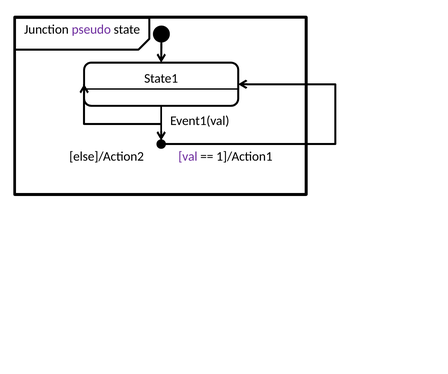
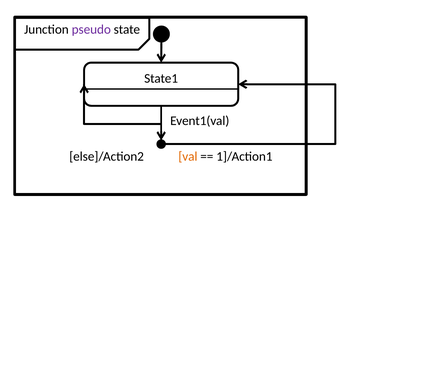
val colour: purple -> orange (188, 156)
